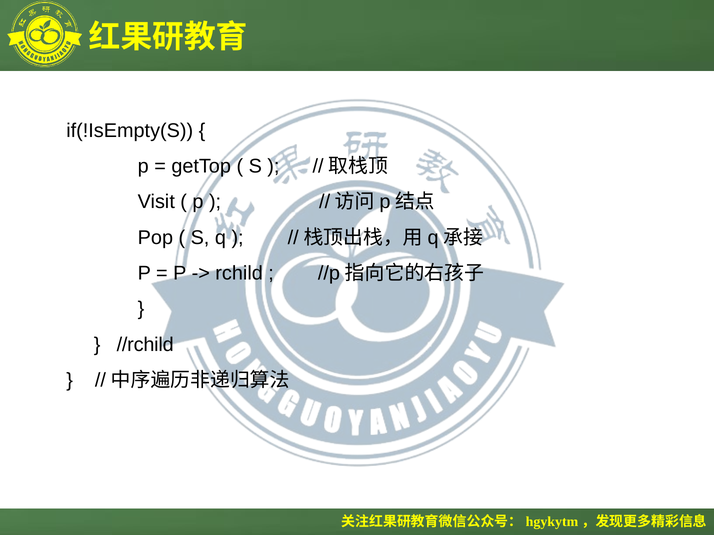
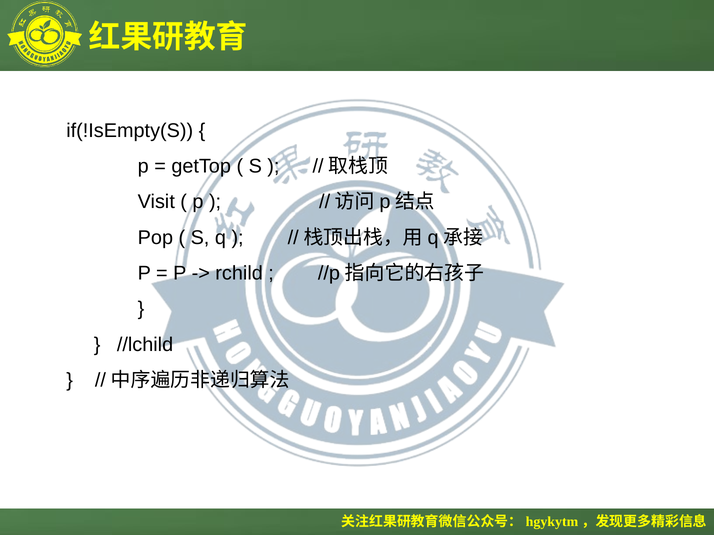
//rchild: //rchild -> //lchild (145, 345)
